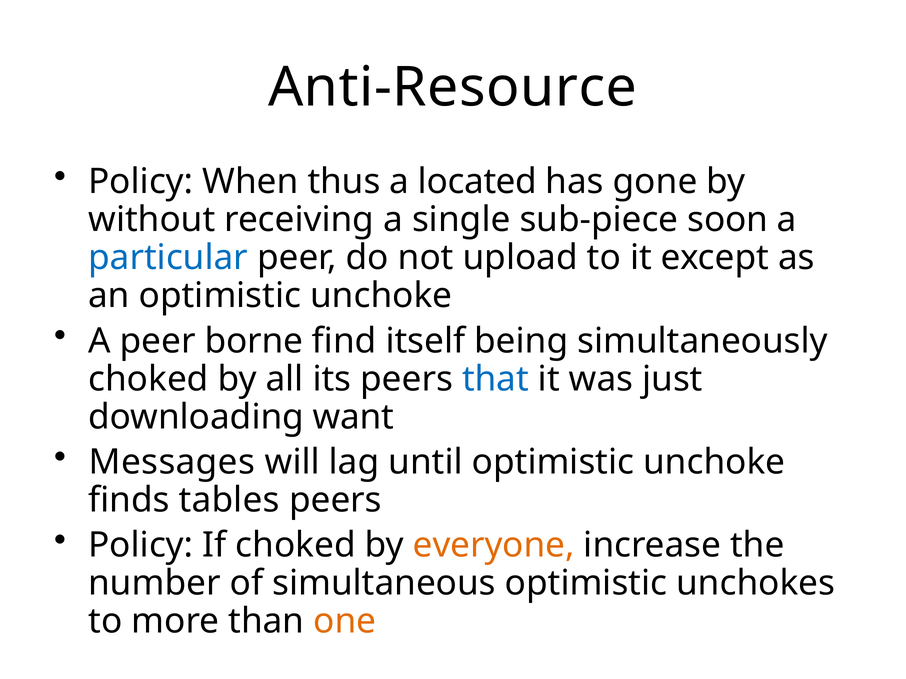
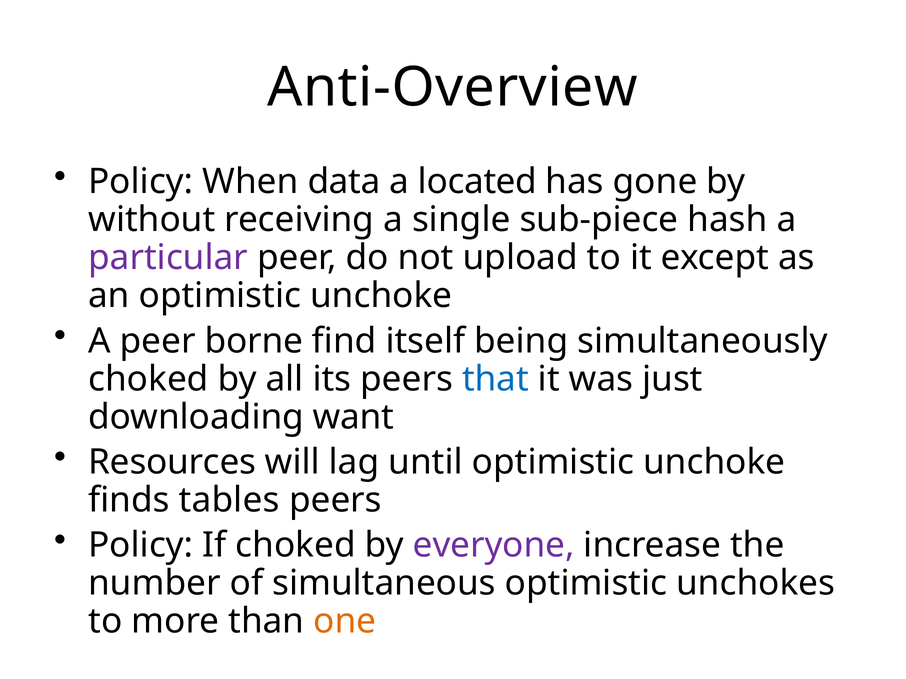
Anti-Resource: Anti-Resource -> Anti-Overview (452, 88)
thus: thus -> data (344, 182)
soon: soon -> hash (728, 220)
particular colour: blue -> purple (168, 258)
Messages: Messages -> Resources (172, 462)
everyone colour: orange -> purple (494, 546)
